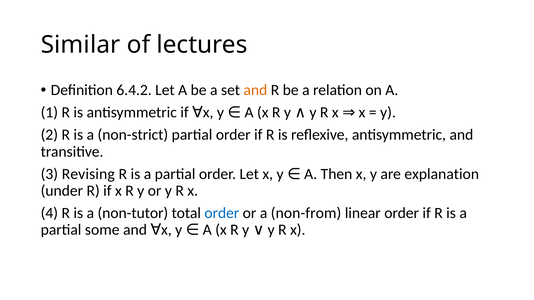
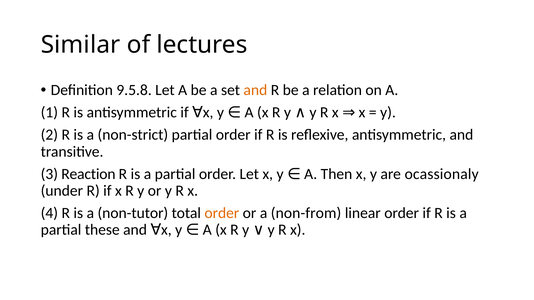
6.4.2: 6.4.2 -> 9.5.8 (134, 90)
Revising: Revising -> Reaction (88, 174)
explanation: explanation -> ocassionaly (442, 174)
order colour: blue -> orange (222, 213)
some: some -> these (102, 230)
